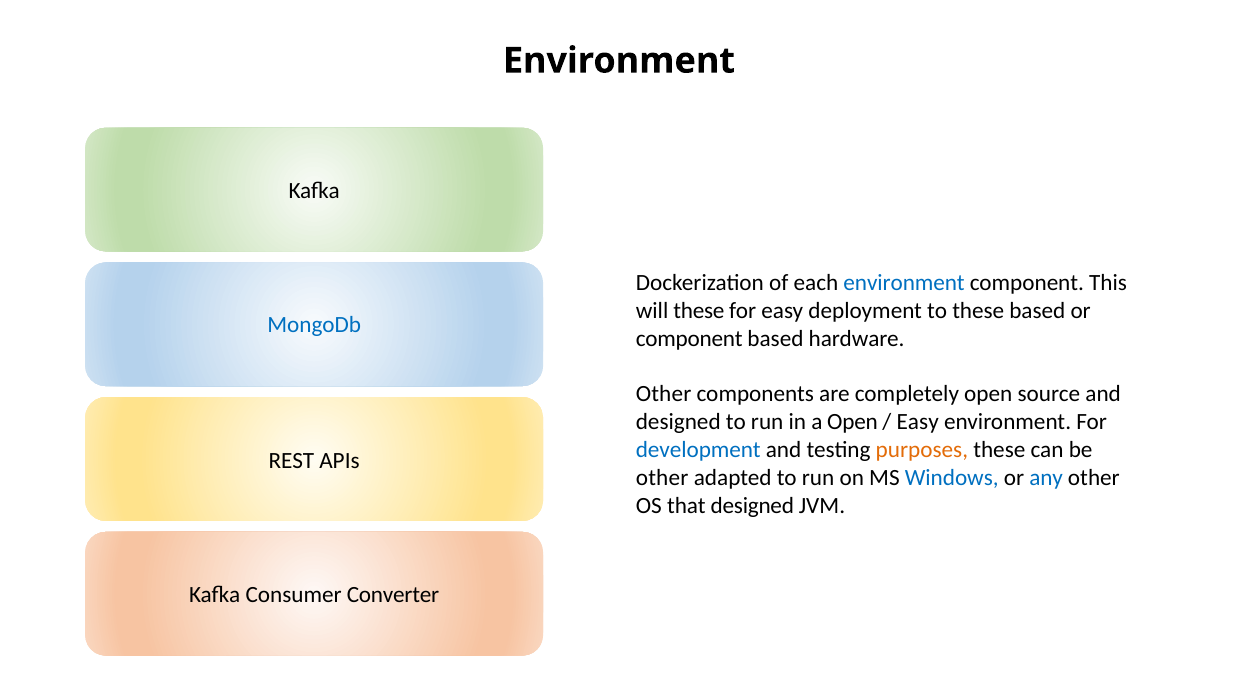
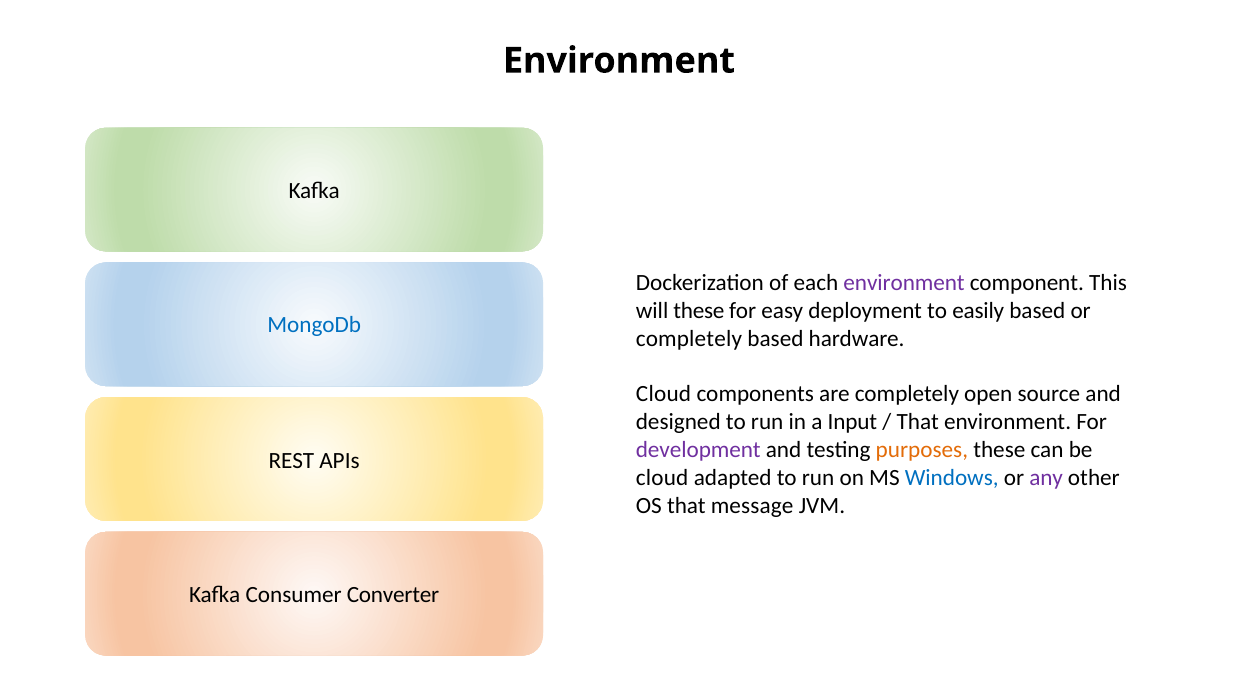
environment colour: blue -> purple (904, 282)
to these: these -> easily (978, 310)
component: component -> completely (689, 338)
Other: Other -> Cloud (664, 394)
a Open: Open -> Input (852, 422)
Easy: Easy -> That (918, 422)
development colour: blue -> purple (698, 449)
other: other -> cloud (662, 477)
any colour: blue -> purple (1046, 477)
that designed: designed -> message (752, 505)
